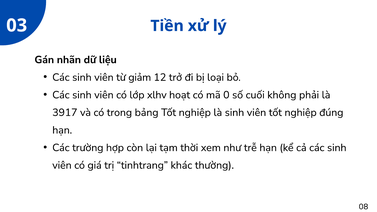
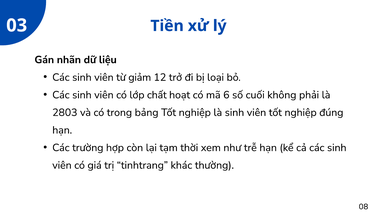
xlhv: xlhv -> chất (157, 95)
0: 0 -> 6 (226, 95)
3917: 3917 -> 2803 (65, 113)
